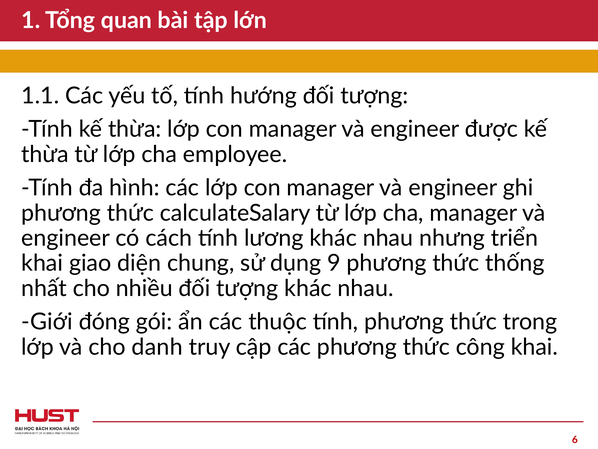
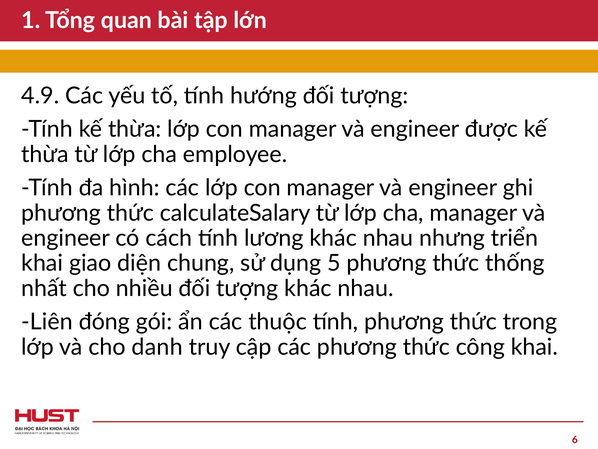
1.1: 1.1 -> 4.9 (40, 96)
9: 9 -> 5 (334, 263)
Giới: Giới -> Liên (47, 322)
